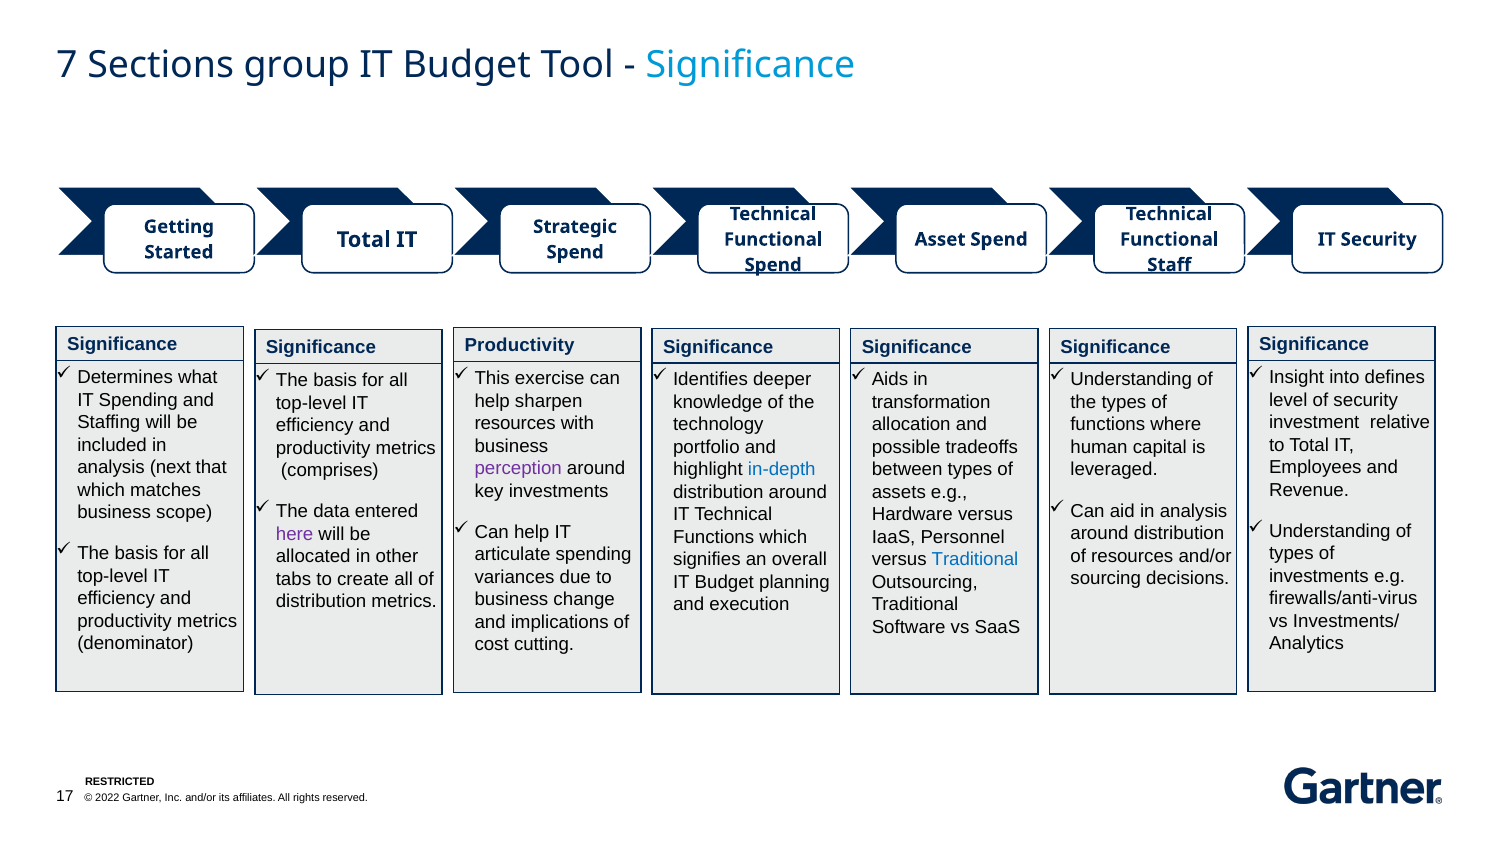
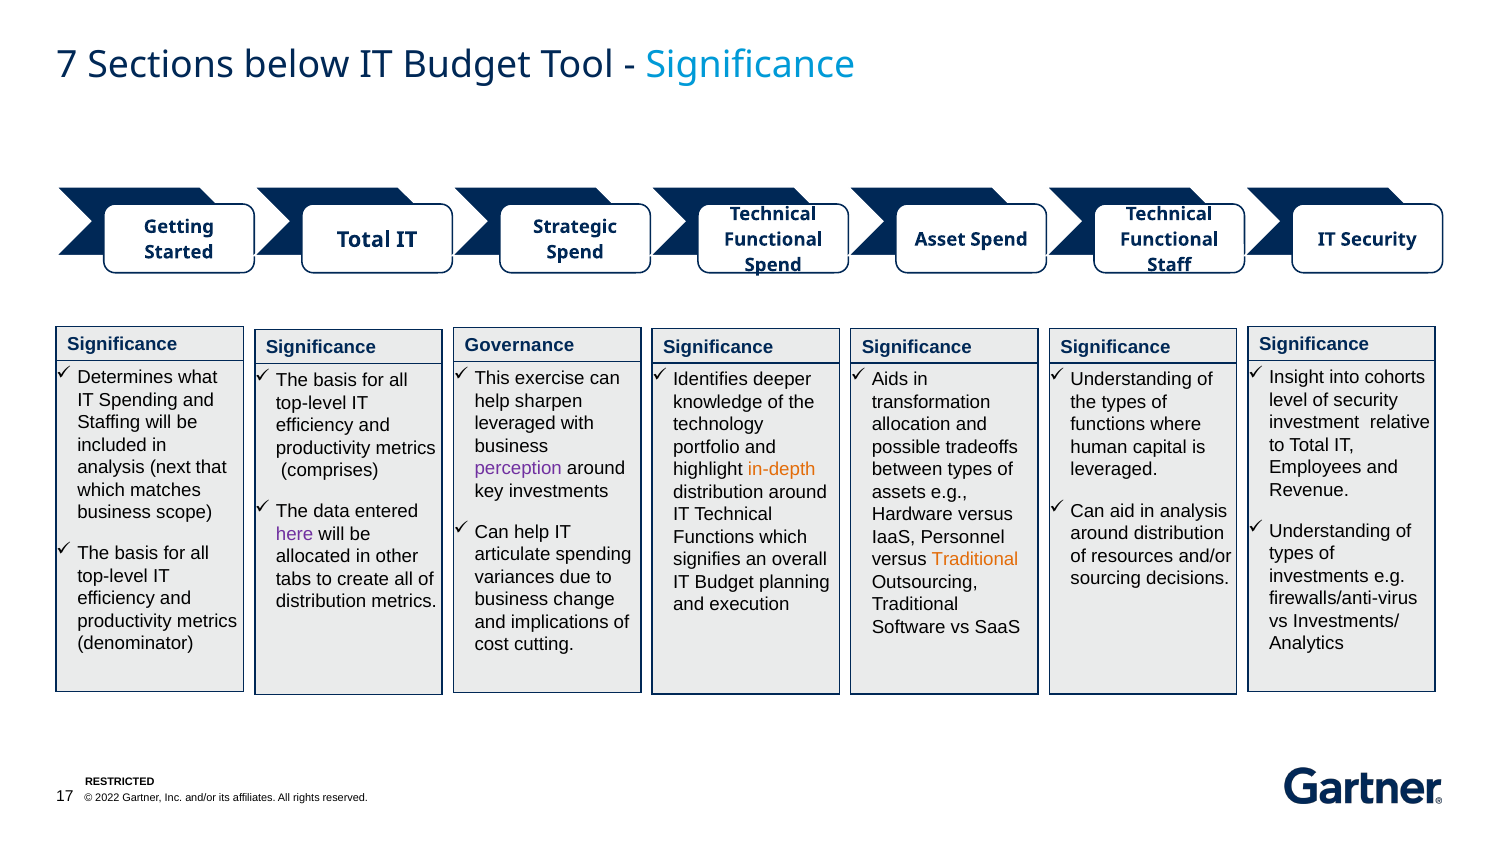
group: group -> below (297, 65)
Productivity: Productivity -> Governance (519, 346)
defines: defines -> cohorts (1395, 378)
resources: resources -> leveraged (515, 424)
in-depth colour: blue -> orange (782, 470)
Traditional colour: blue -> orange (975, 560)
